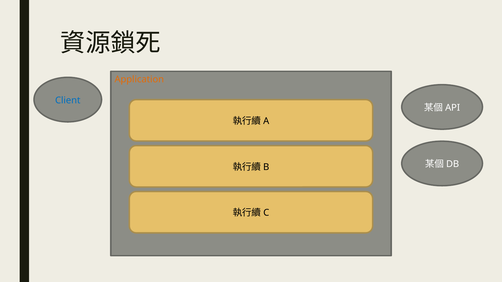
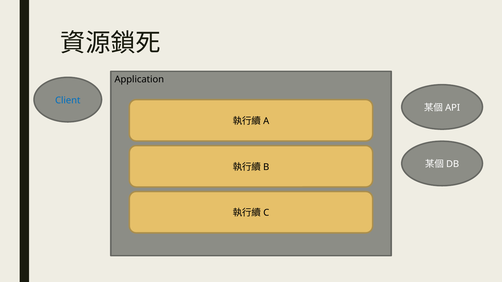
Application colour: orange -> black (139, 80)
